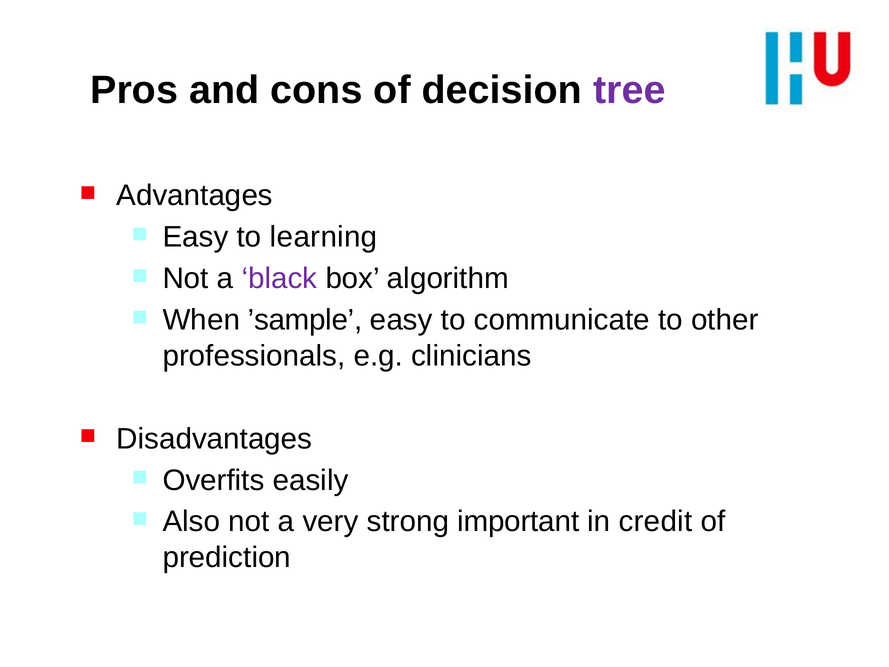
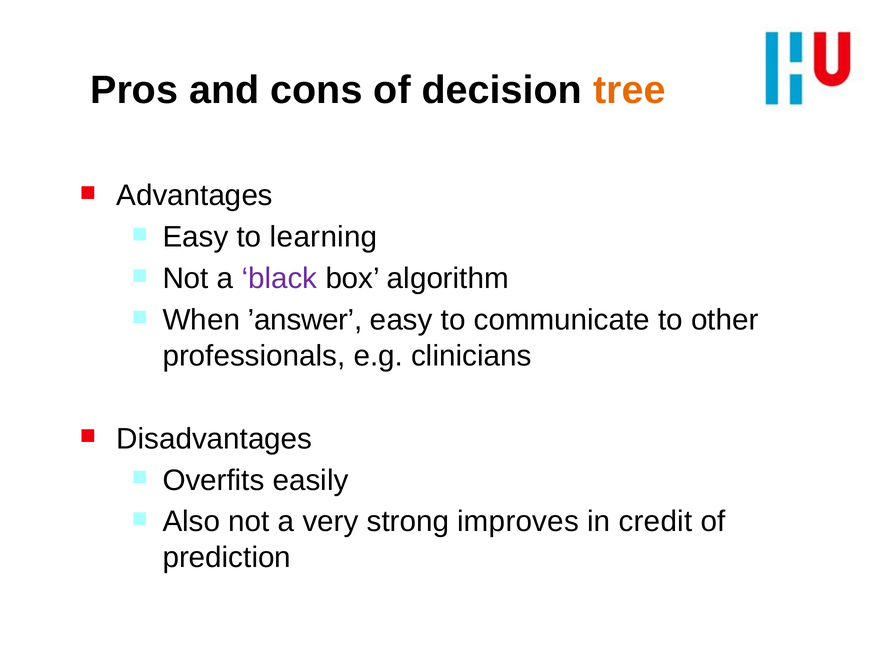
tree colour: purple -> orange (629, 90)
’sample: ’sample -> ’answer (305, 320)
important: important -> improves (518, 522)
